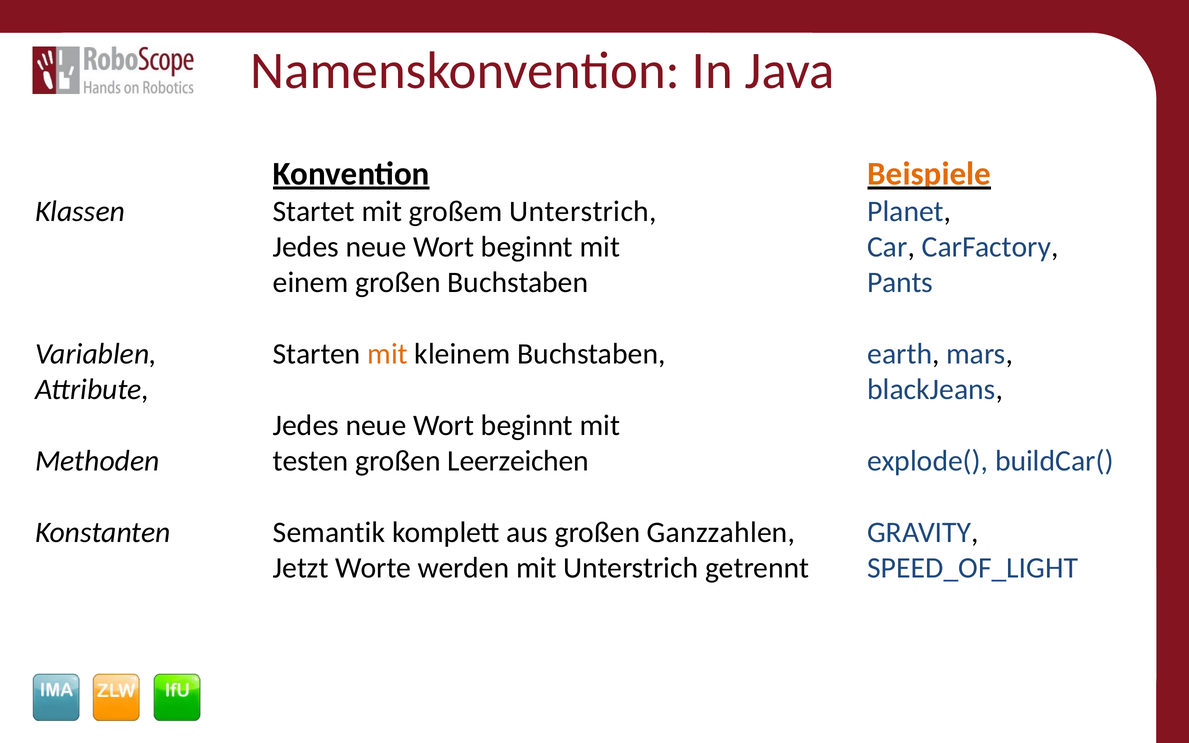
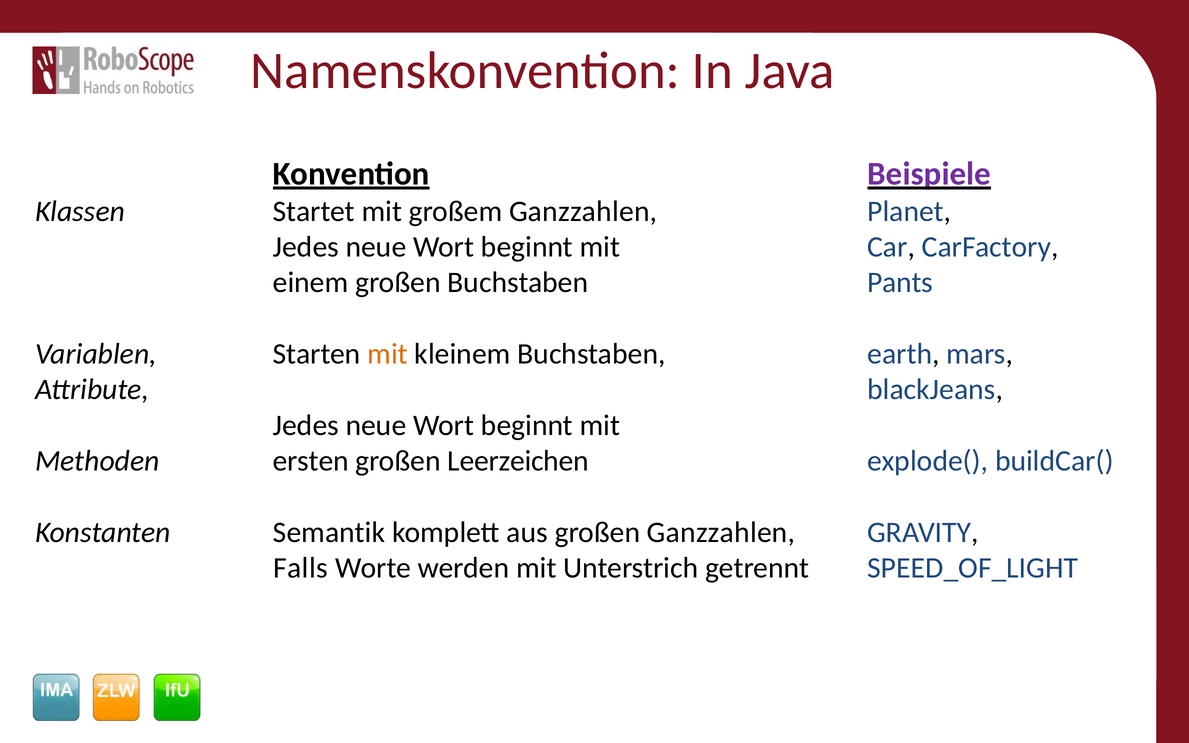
Beispiele colour: orange -> purple (929, 174)
großem Unterstrich: Unterstrich -> Ganzzahlen (583, 211)
testen: testen -> ersten (311, 461)
Jetzt: Jetzt -> Falls (301, 568)
